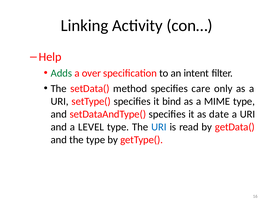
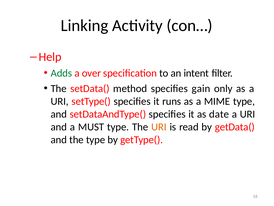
care: care -> gain (201, 88)
bind: bind -> runs (172, 101)
LEVEL: LEVEL -> MUST (91, 127)
URI colour: blue -> orange (159, 127)
